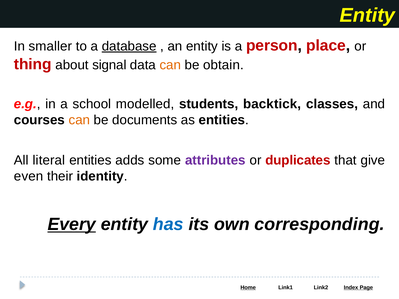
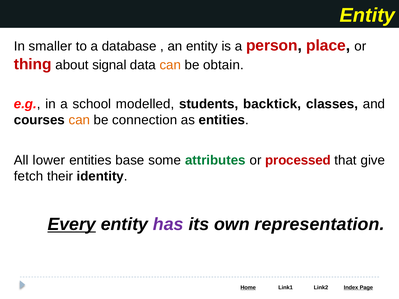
database underline: present -> none (129, 46)
documents: documents -> connection (145, 120)
literal: literal -> lower (49, 160)
adds: adds -> base (130, 160)
attributes colour: purple -> green (215, 160)
duplicates: duplicates -> processed (298, 160)
even: even -> fetch (29, 176)
has colour: blue -> purple (168, 225)
corresponding: corresponding -> representation (320, 225)
